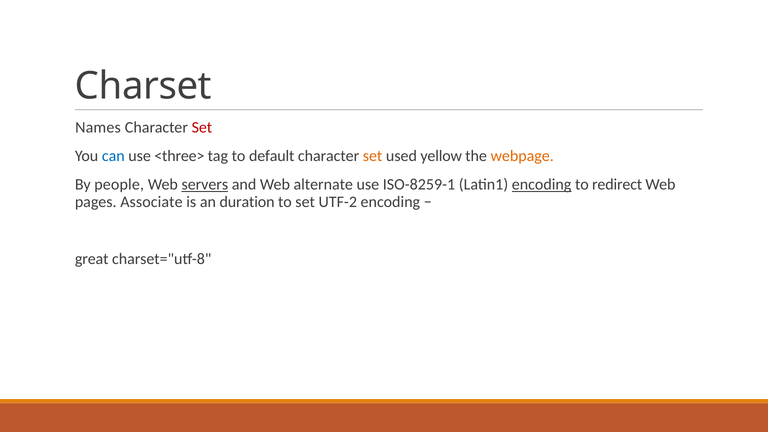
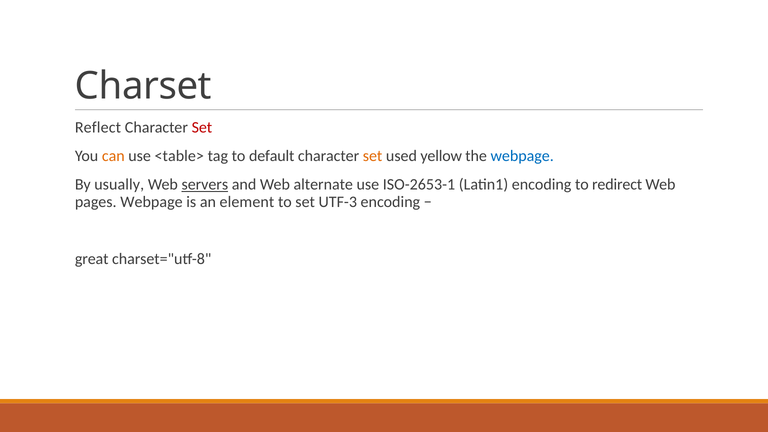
Names: Names -> Reflect (98, 128)
can colour: blue -> orange (113, 156)
<three>: <three> -> <table> (179, 156)
webpage colour: orange -> blue (522, 156)
people: people -> usually (119, 185)
ISO-8259-1: ISO-8259-1 -> ISO-2653-1 (419, 185)
encoding underline: present -> none (542, 185)
pages Associate: Associate -> Webpage (151, 202)
duration: duration -> element (247, 202)
UTF-2: UTF-2 -> UTF-3 (338, 202)
